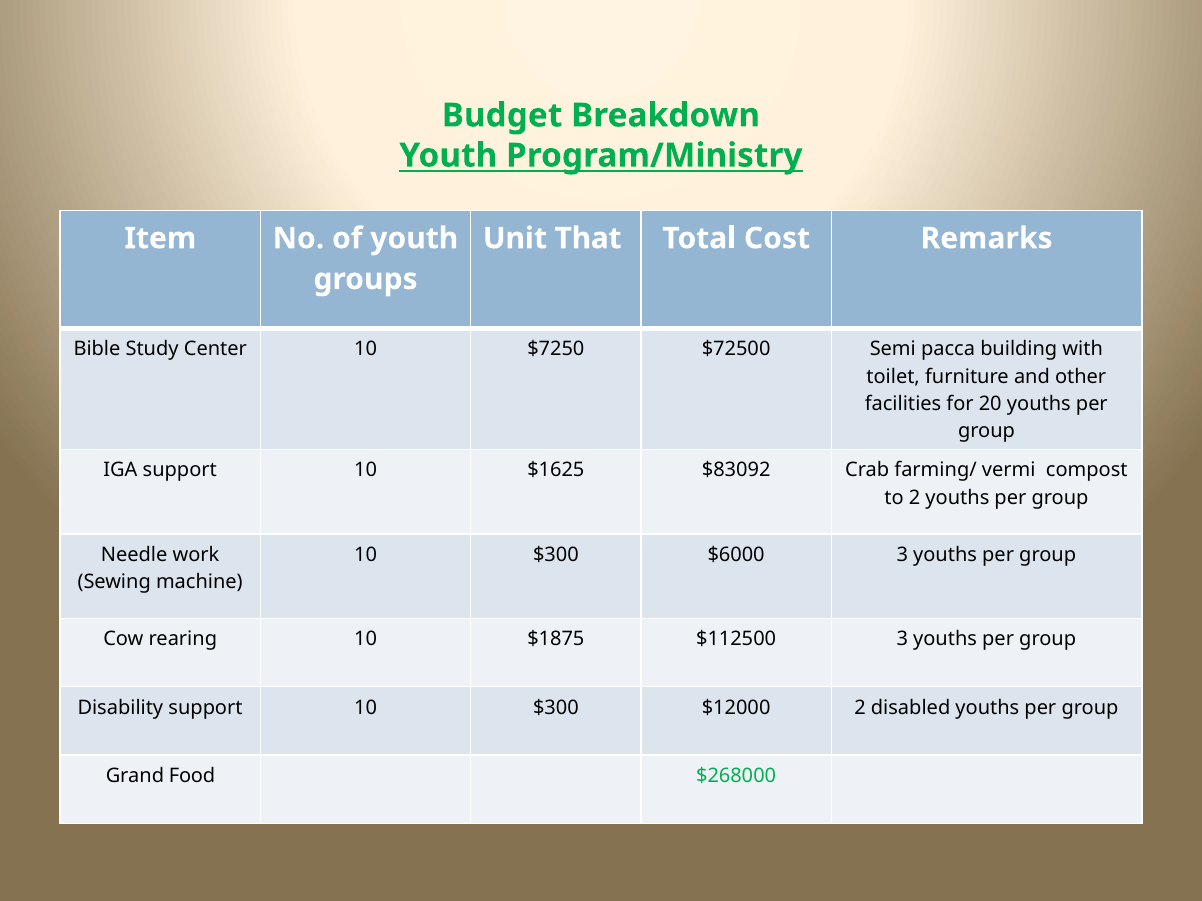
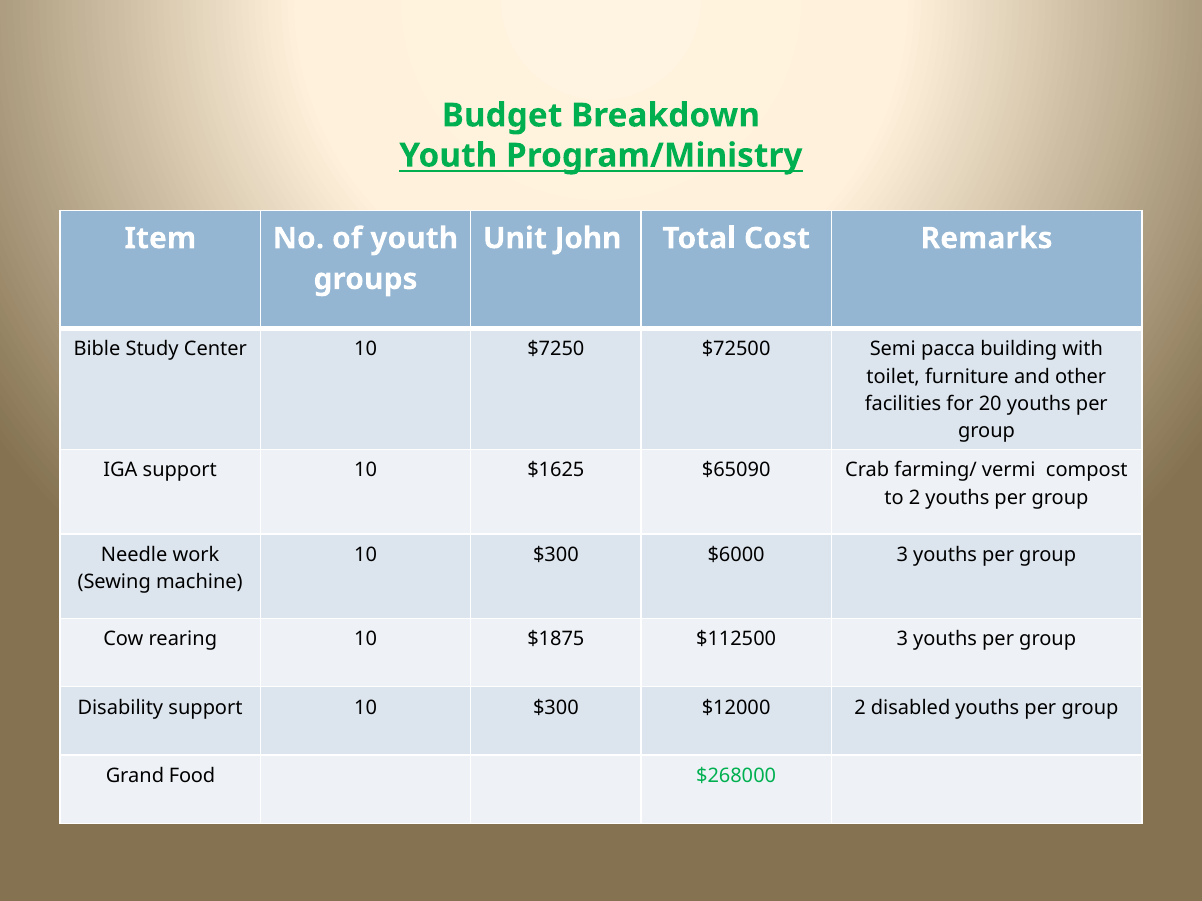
That: That -> John (588, 238)
$83092: $83092 -> $65090 (736, 471)
